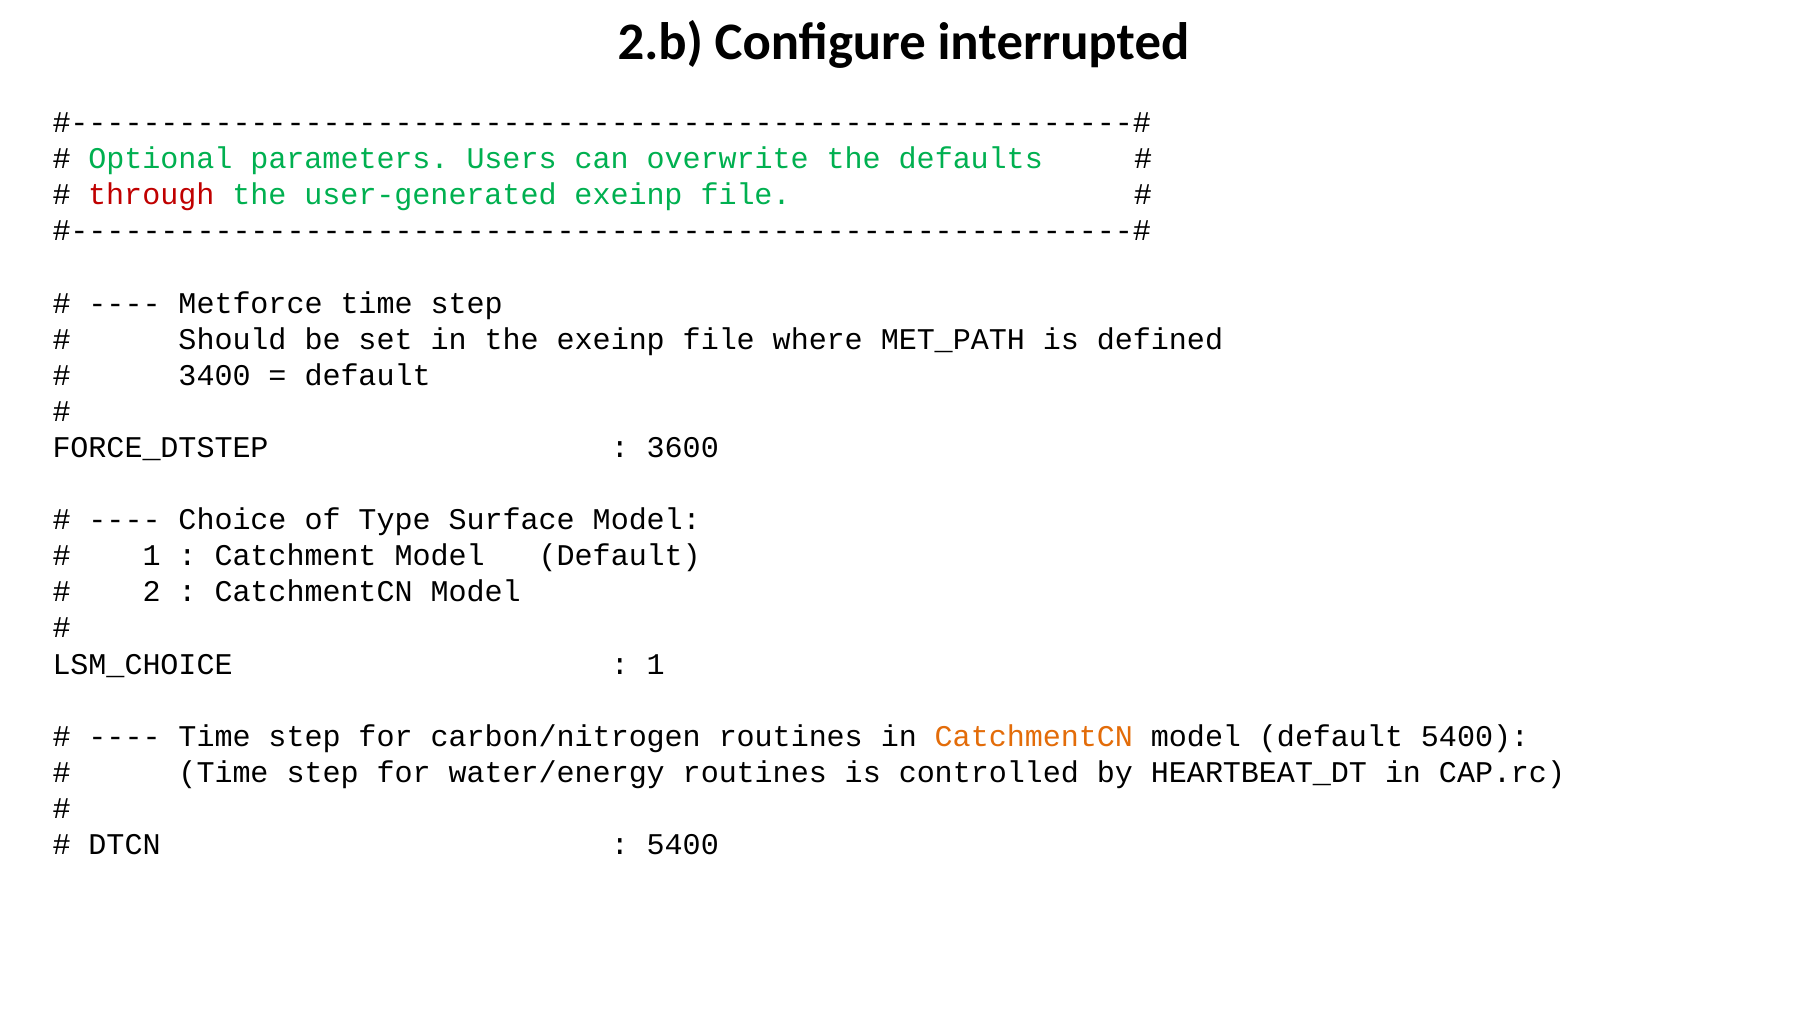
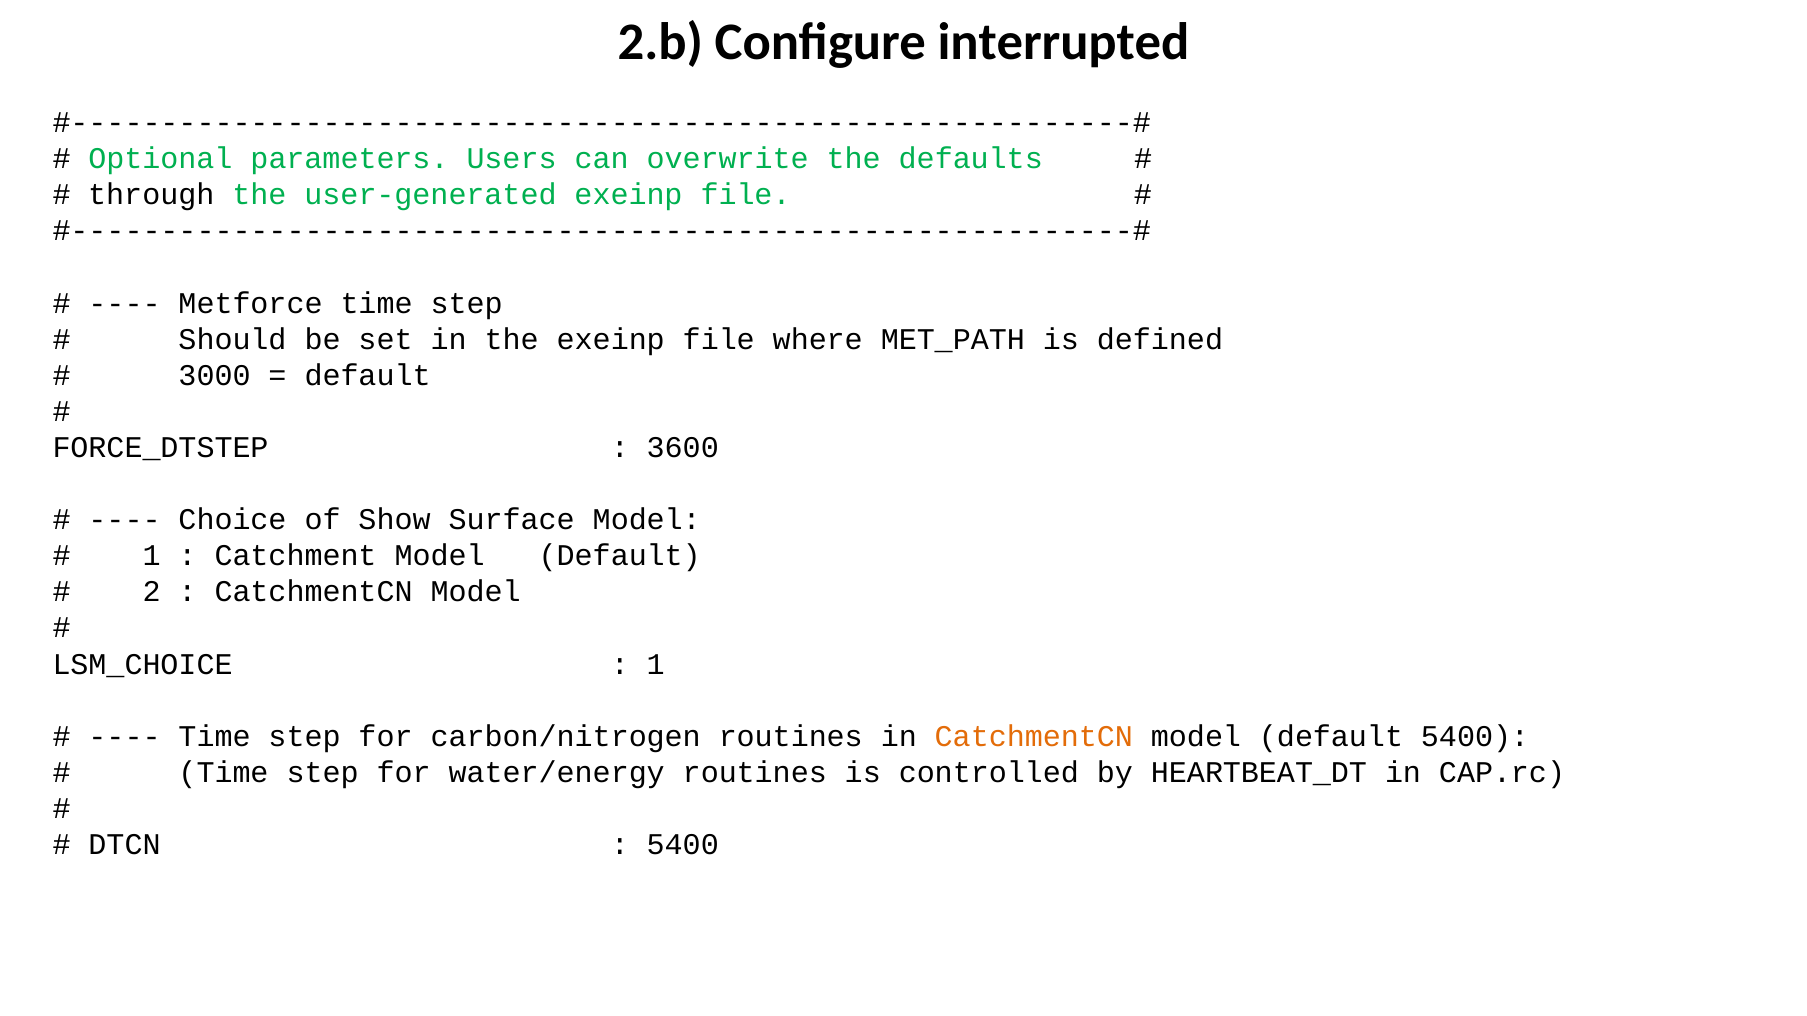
through colour: red -> black (151, 195)
3400: 3400 -> 3000 (215, 375)
Type: Type -> Show (395, 520)
